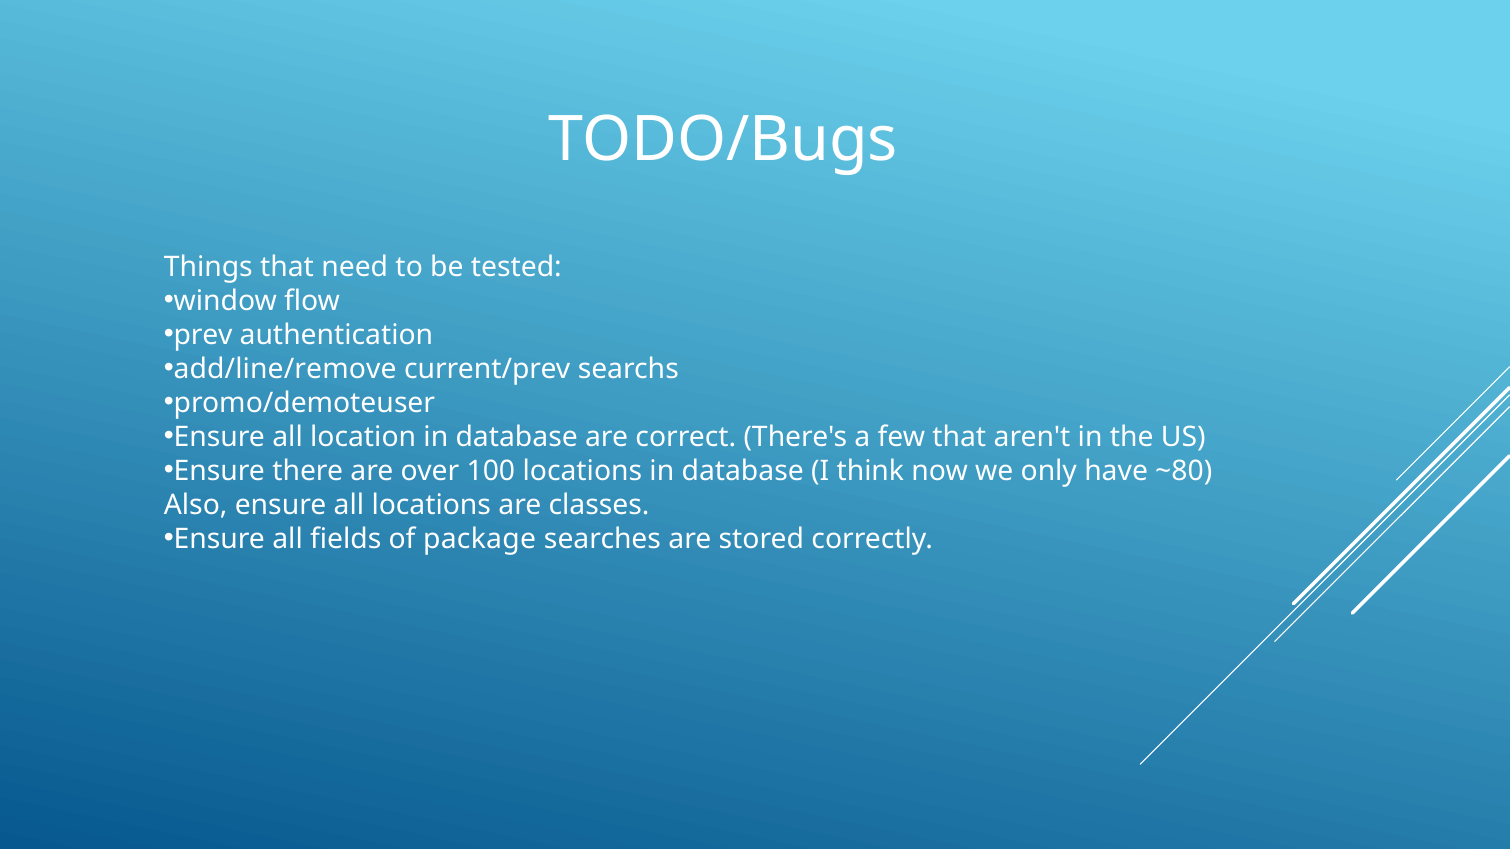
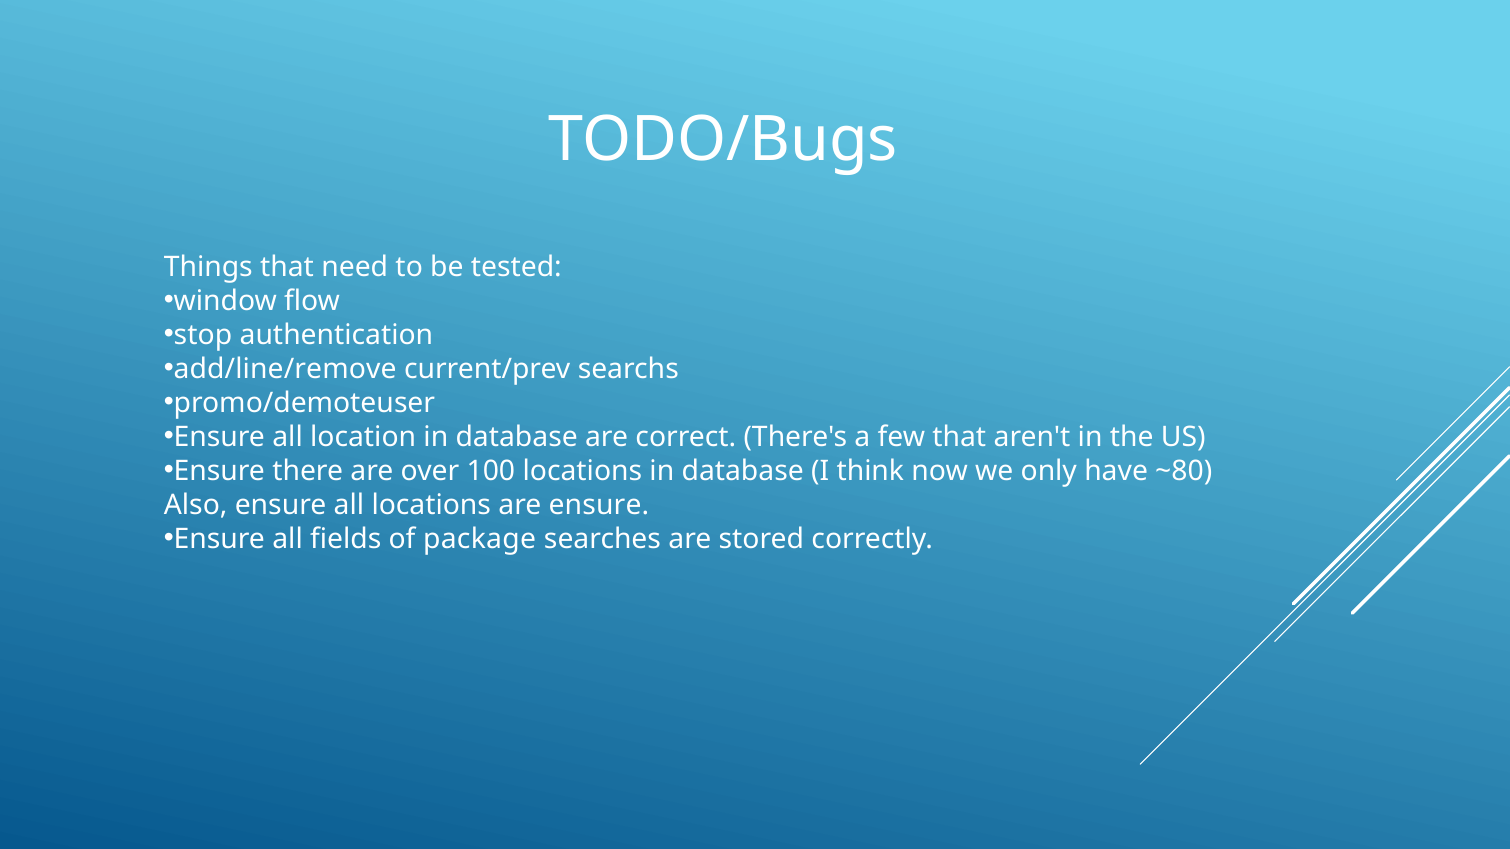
prev: prev -> stop (203, 335)
are classes: classes -> ensure (599, 505)
